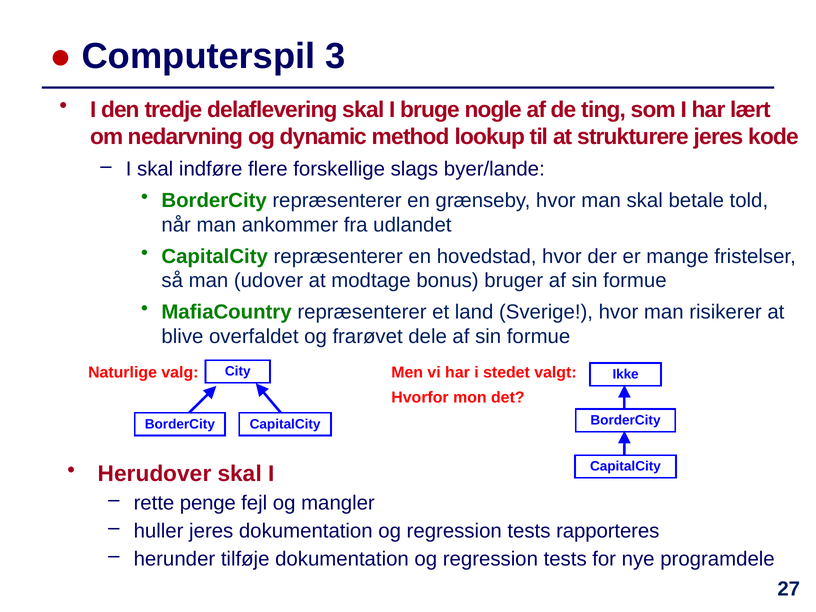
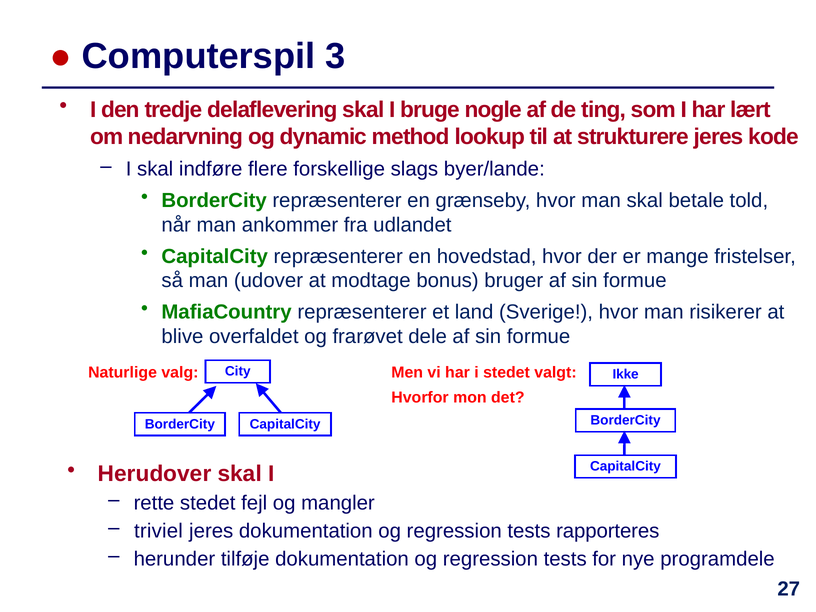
rette penge: penge -> stedet (208, 503)
huller: huller -> triviel (158, 531)
